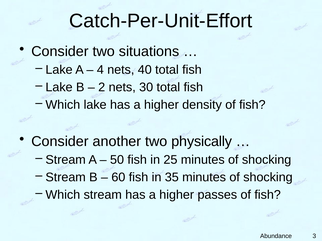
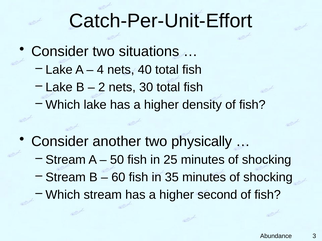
passes: passes -> second (217, 195)
